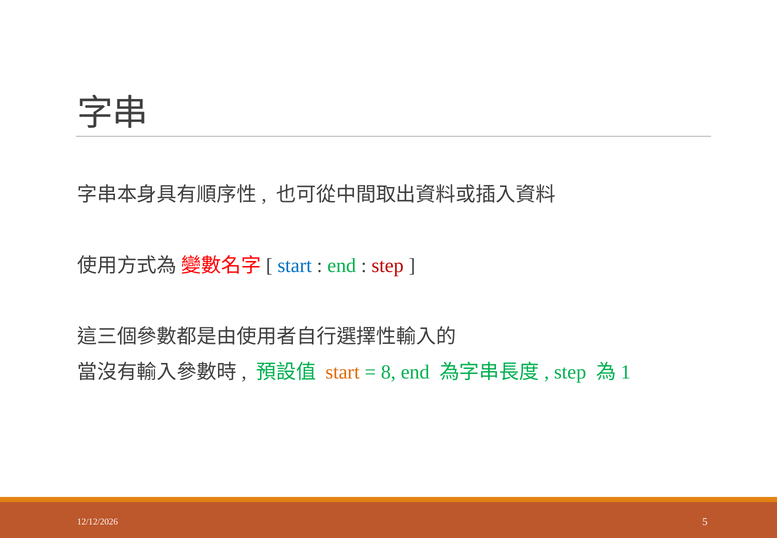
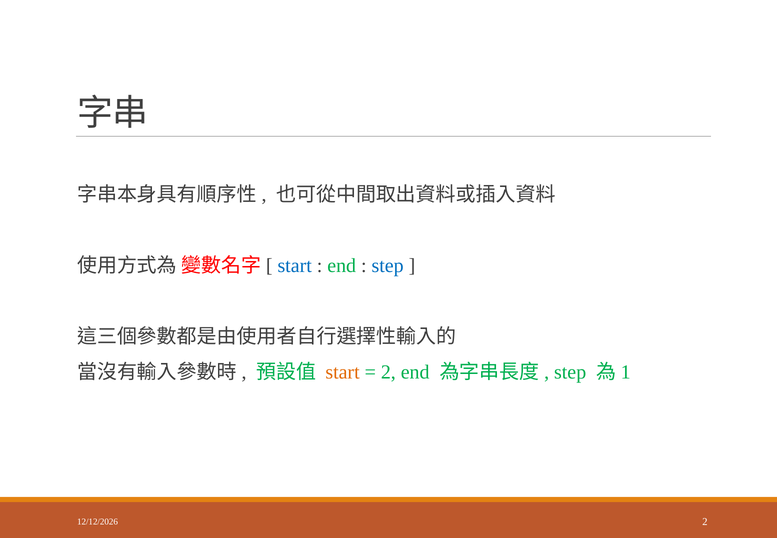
step colour: red -> blue (388, 266)
8: 8 -> 2 (388, 372)
5: 5 -> 2 (705, 522)
